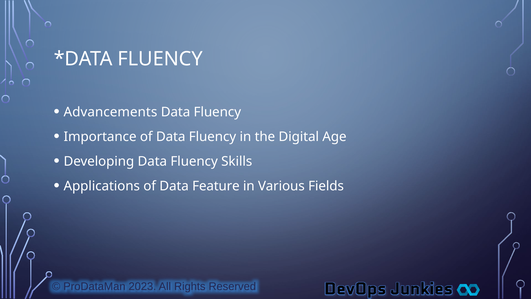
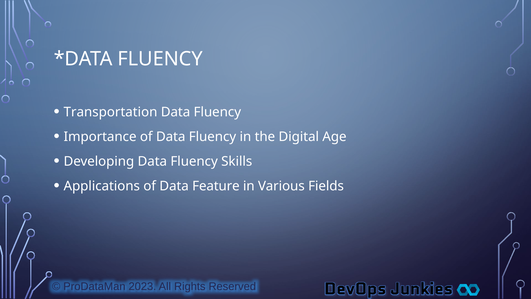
Advancements: Advancements -> Transportation (111, 112)
